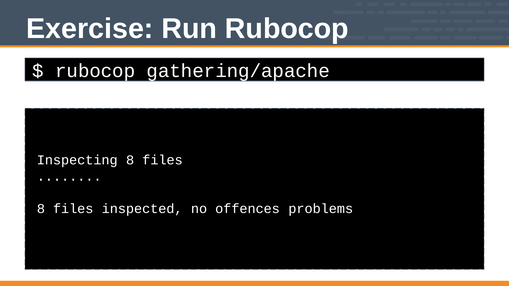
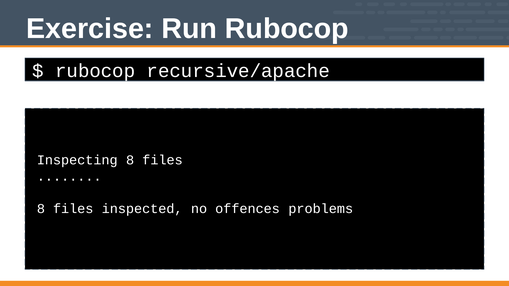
gathering/apache: gathering/apache -> recursive/apache (238, 71)
